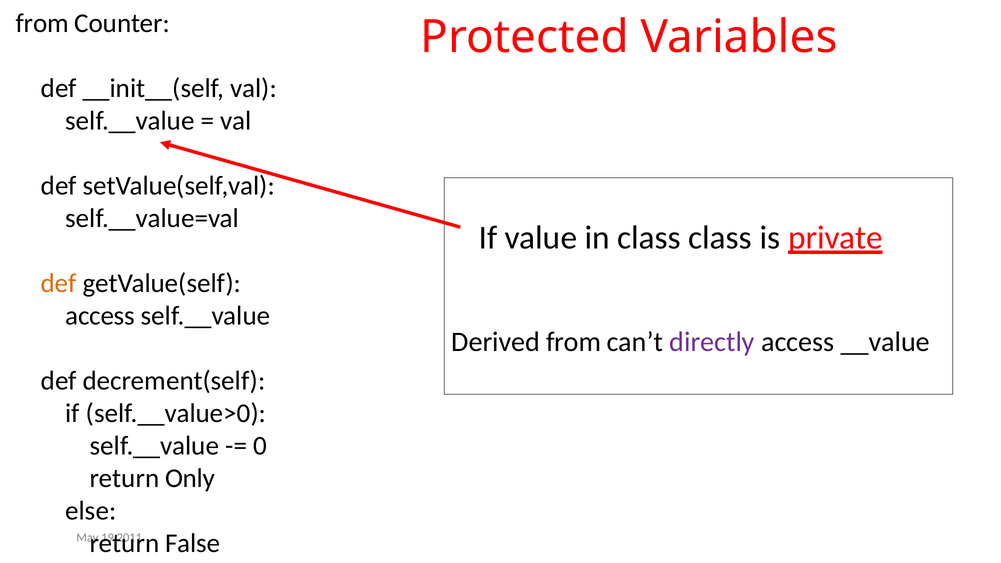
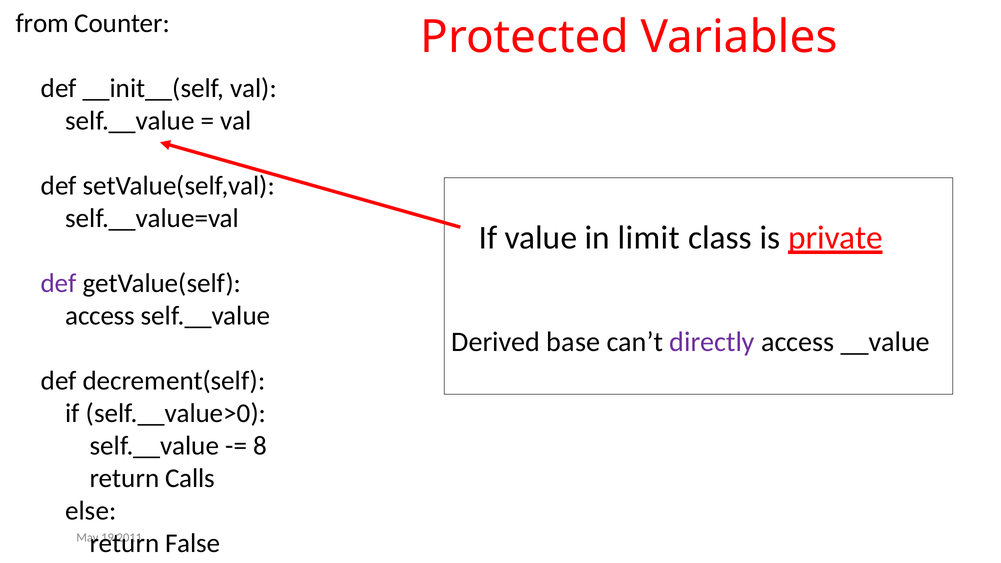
in class: class -> limit (649, 238)
def colour: orange -> purple (59, 283)
Derived from: from -> base (573, 342)
0: 0 -> 8 (260, 446)
Only: Only -> Calls (190, 479)
